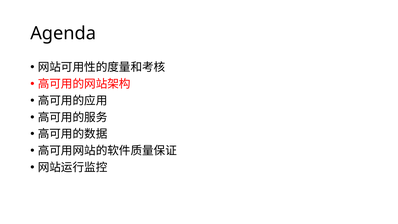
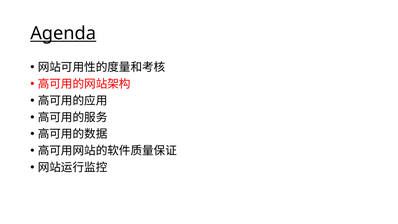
Agenda underline: none -> present (63, 33)
